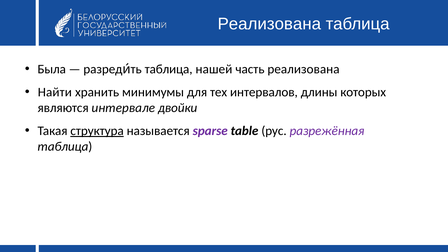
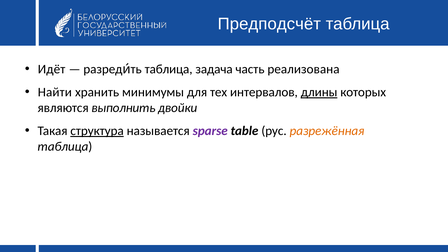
Реализована: Реализована -> Предподсчёт (269, 24)
Была: Была -> Идёт (52, 69)
нашей: нашей -> задача (214, 69)
длины underline: none -> present (319, 92)
интервале: интервале -> выполнить (123, 108)
разрежённая colour: purple -> orange (327, 131)
